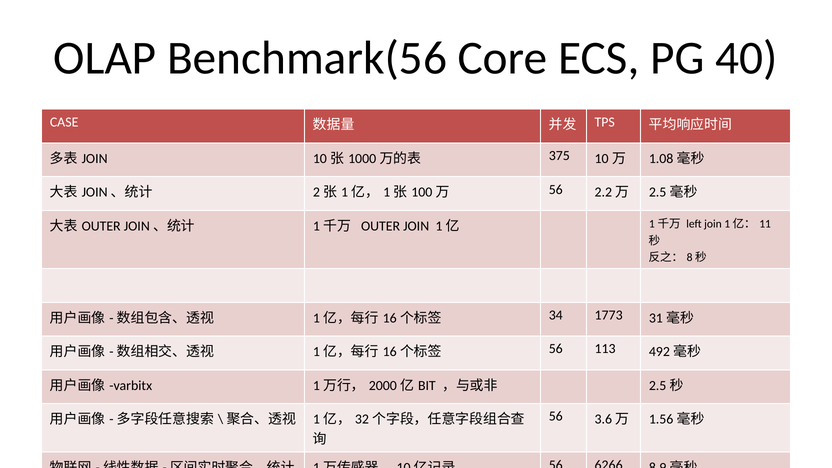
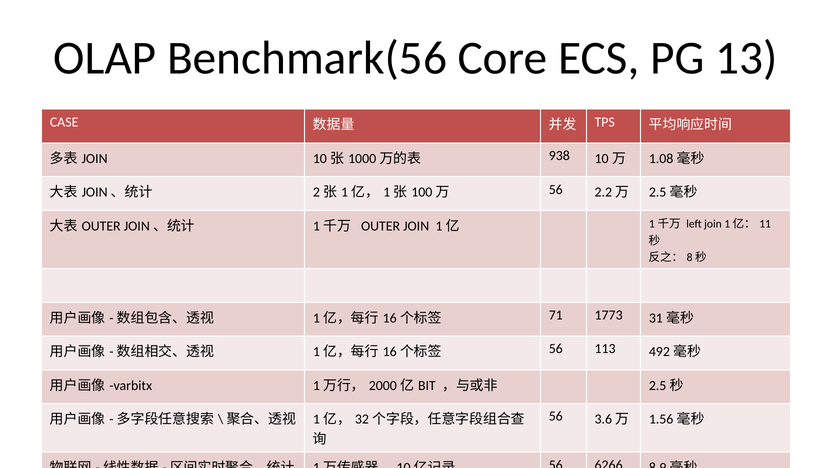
40: 40 -> 13 (746, 58)
375: 375 -> 938 (559, 156)
34: 34 -> 71 (556, 315)
